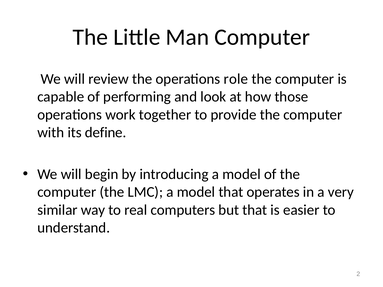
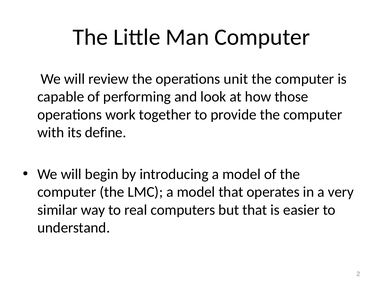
role: role -> unit (236, 79)
